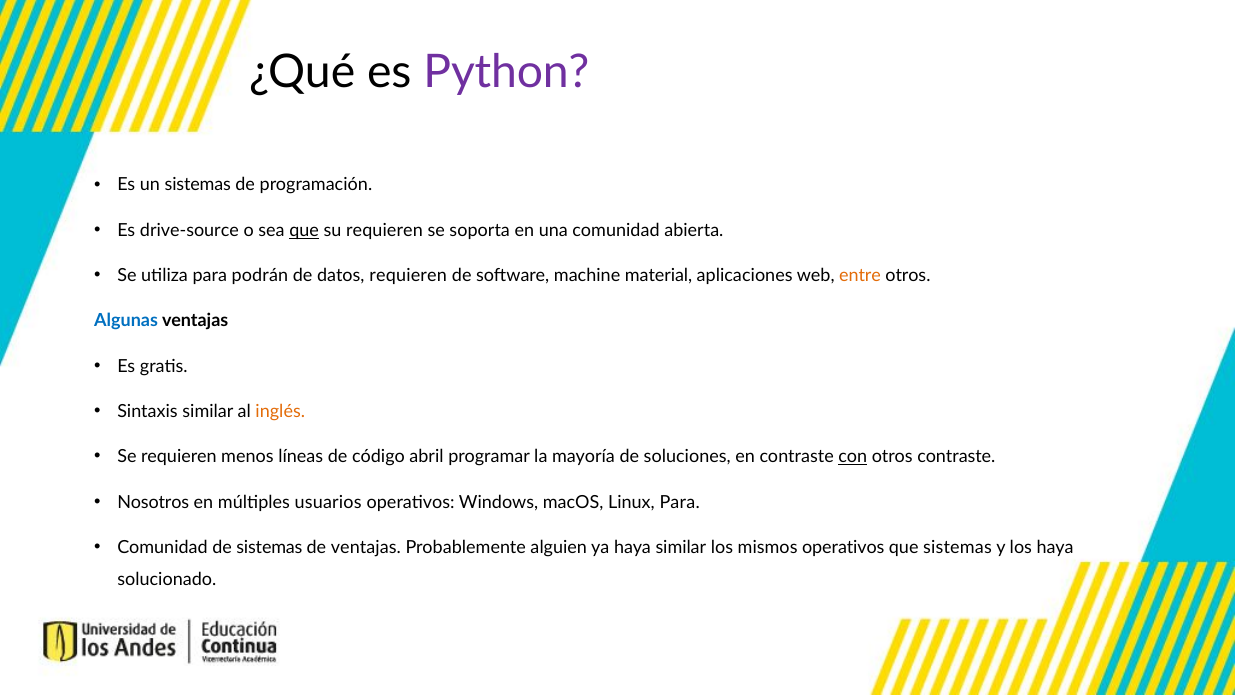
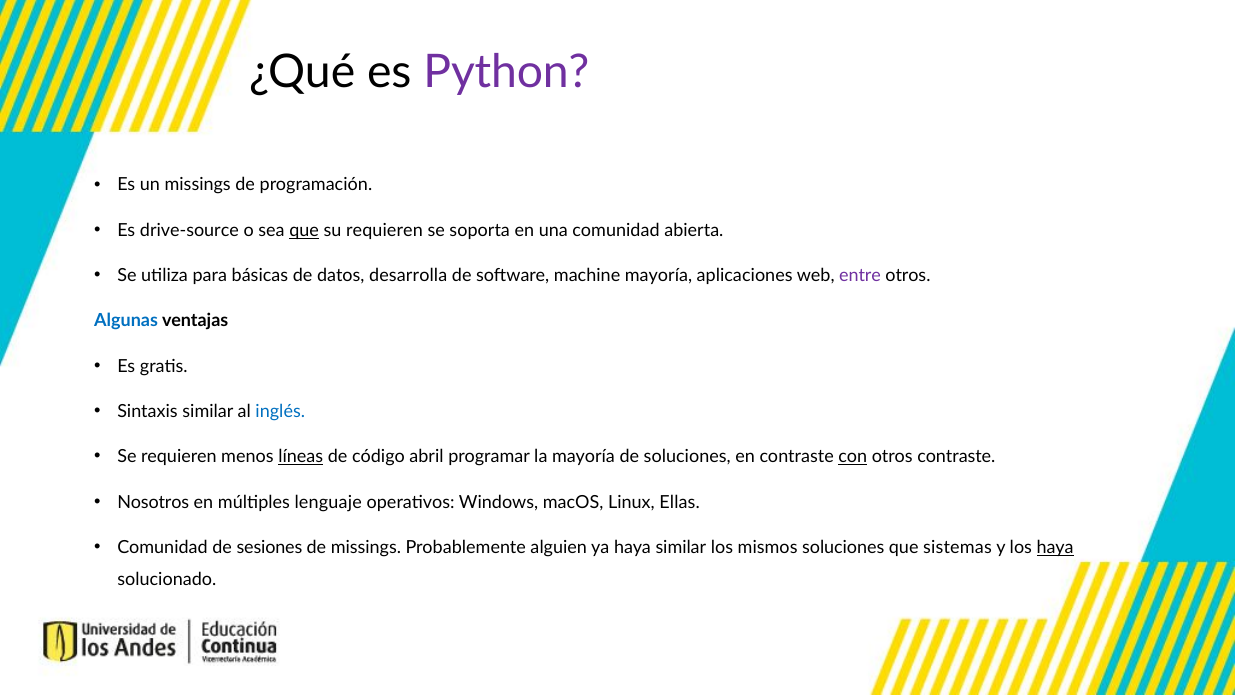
un sistemas: sistemas -> missings (198, 185)
podrán: podrán -> básicas (260, 276)
datos requieren: requieren -> desarrolla (408, 276)
machine material: material -> mayoría (659, 276)
entre colour: orange -> purple (860, 276)
inglés colour: orange -> blue (280, 411)
líneas underline: none -> present (301, 457)
usuarios: usuarios -> lenguaje (328, 502)
Linux Para: Para -> Ellas (680, 502)
de sistemas: sistemas -> sesiones (269, 547)
de ventajas: ventajas -> missings (366, 547)
mismos operativos: operativos -> soluciones (843, 547)
haya underline: none -> present (1055, 547)
